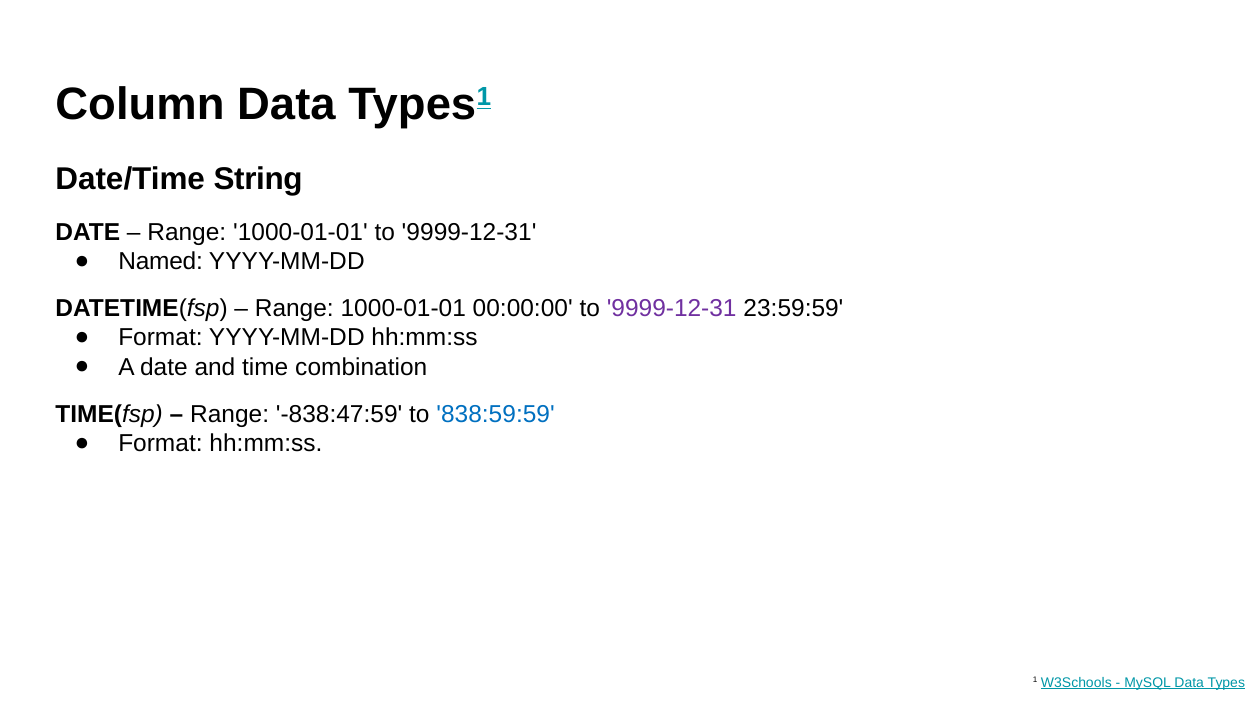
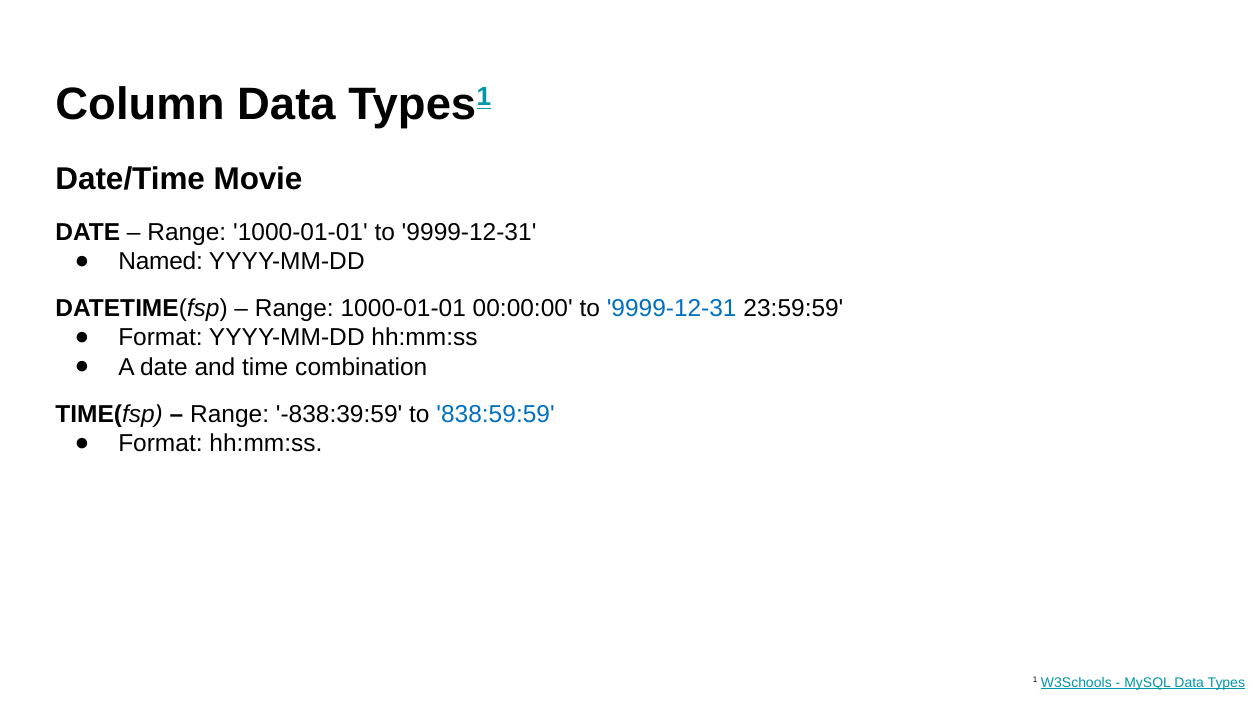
String: String -> Movie (258, 179)
9999-12-31 colour: purple -> blue (672, 309)
-838:47:59: -838:47:59 -> -838:39:59 (339, 414)
